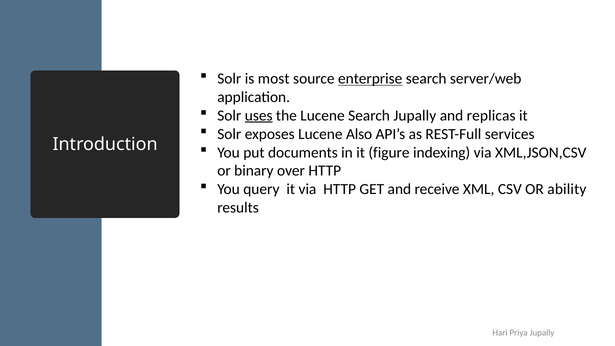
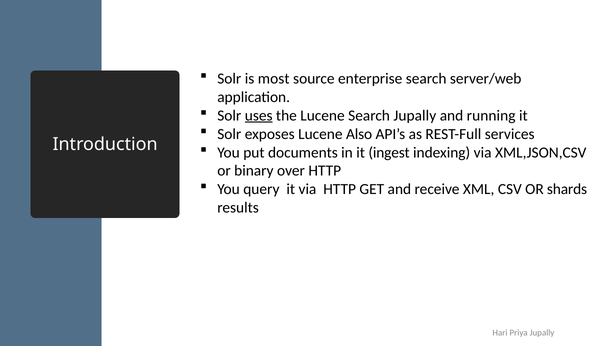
enterprise underline: present -> none (370, 79)
replicas: replicas -> running (491, 116)
figure: figure -> ingest (389, 152)
ability: ability -> shards (567, 189)
